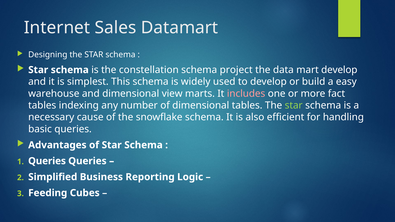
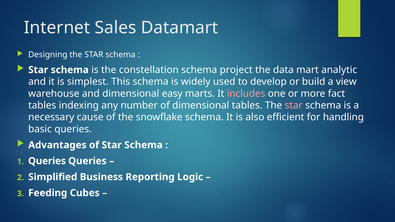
mart develop: develop -> analytic (339, 70)
easy: easy -> view (346, 82)
view: view -> easy (172, 94)
star colour: light green -> pink (294, 105)
